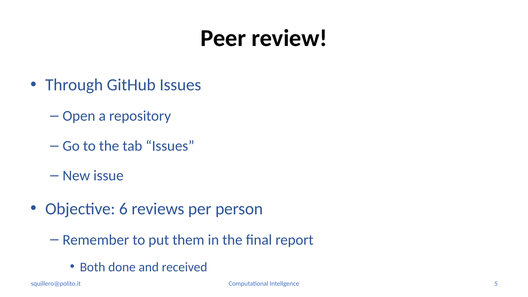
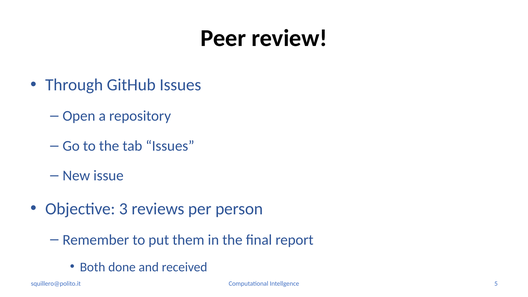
6: 6 -> 3 (123, 209)
